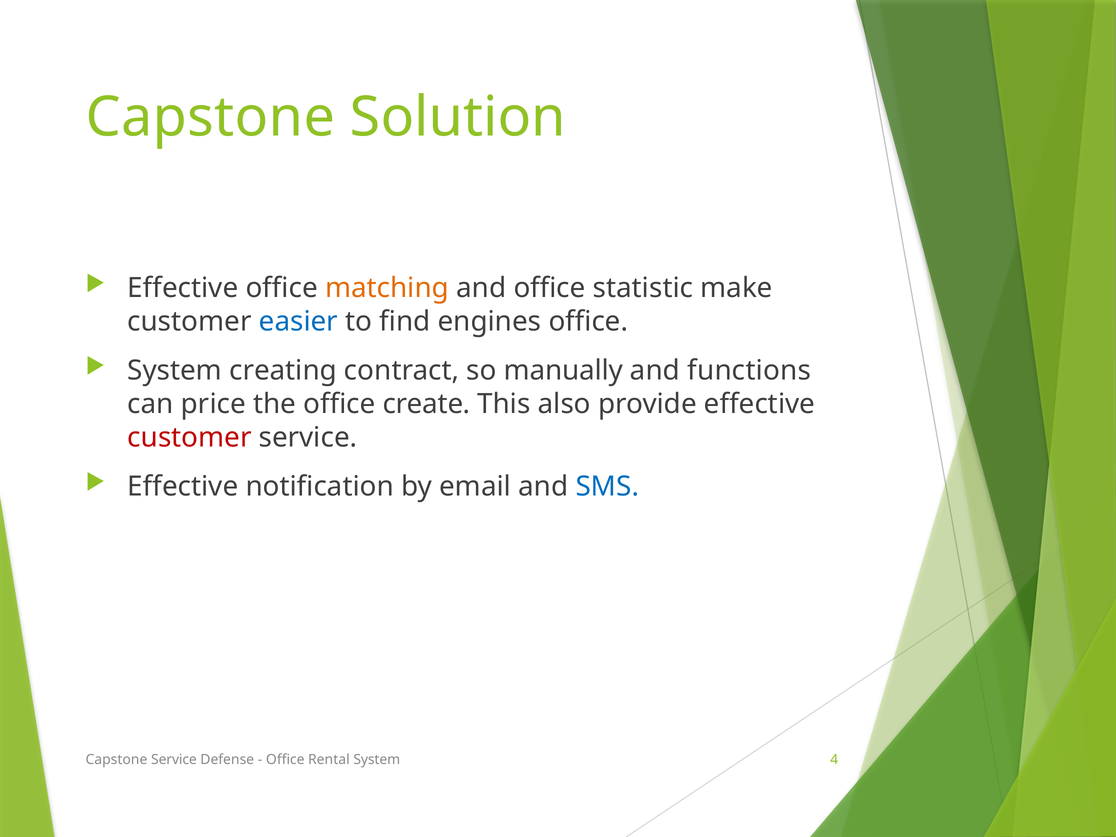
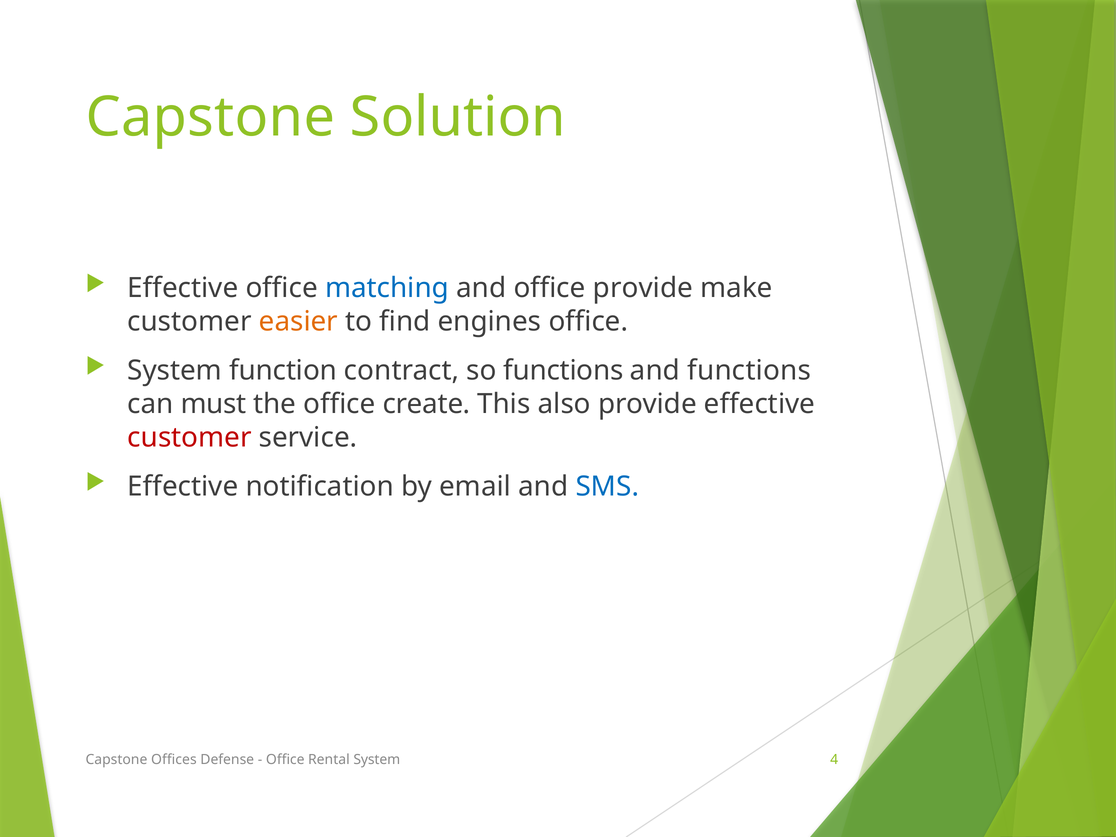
matching colour: orange -> blue (387, 288)
office statistic: statistic -> provide (643, 288)
easier colour: blue -> orange (298, 321)
creating: creating -> function (283, 370)
so manually: manually -> functions (563, 370)
price: price -> must (213, 404)
Capstone Service: Service -> Offices (174, 759)
